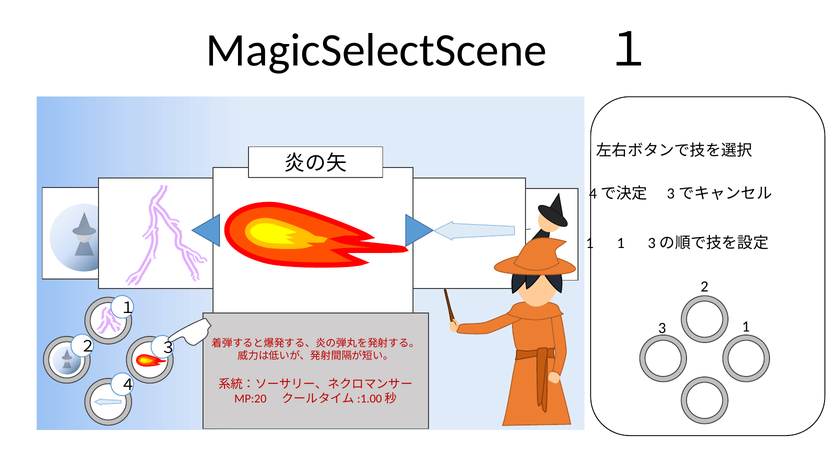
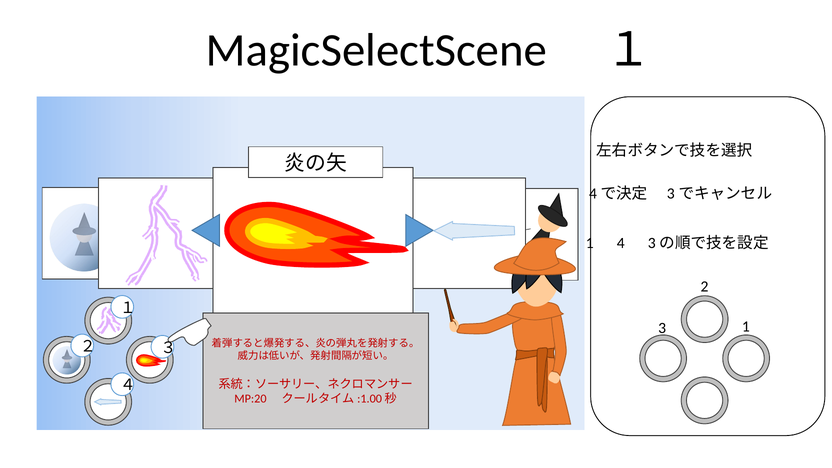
1 1: 1 -> 4 (621, 243)
